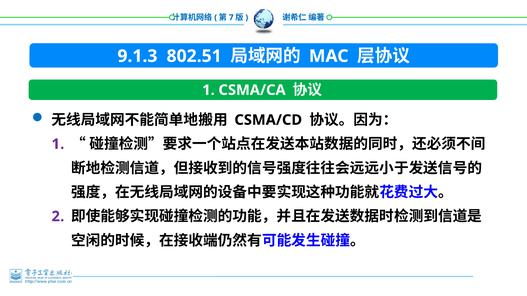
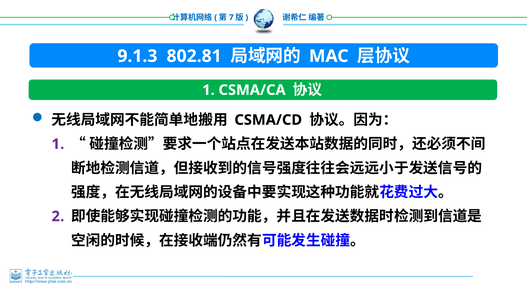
802.51: 802.51 -> 802.81 (194, 56)
